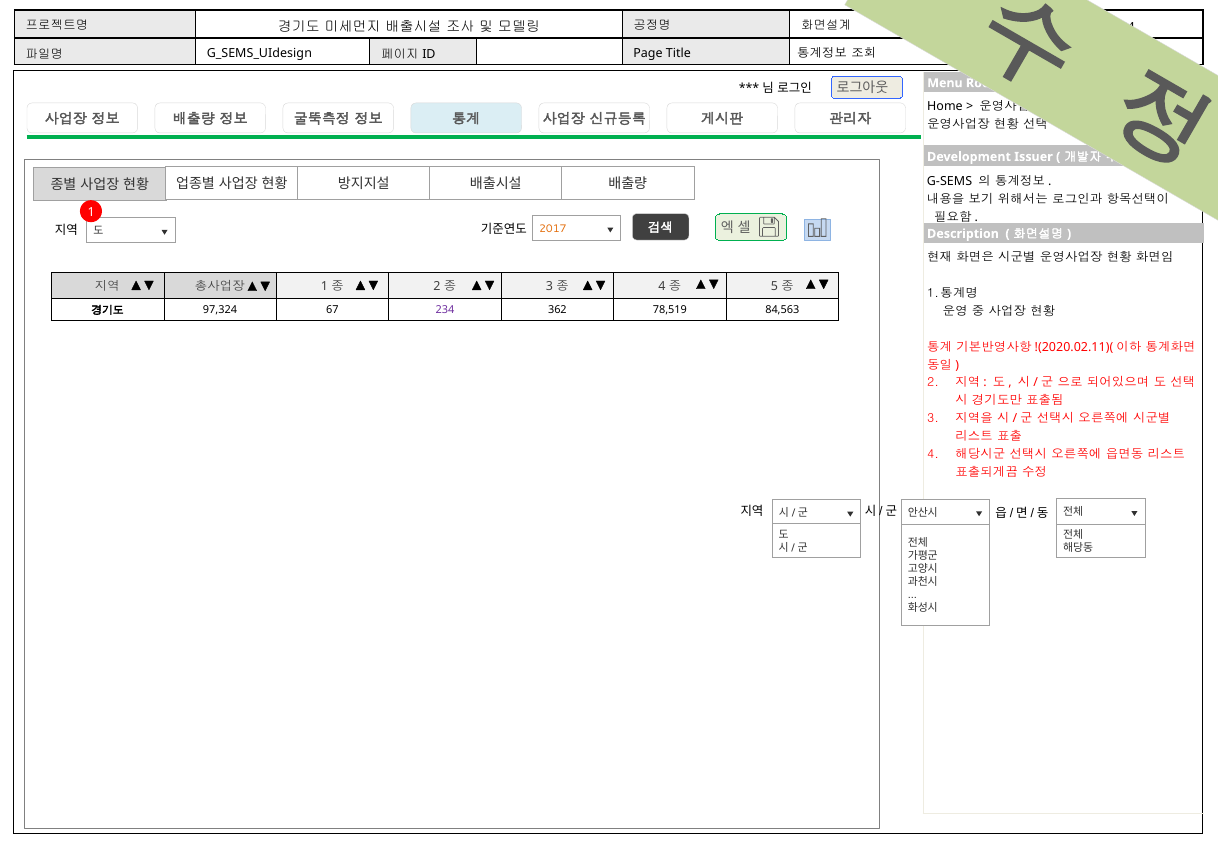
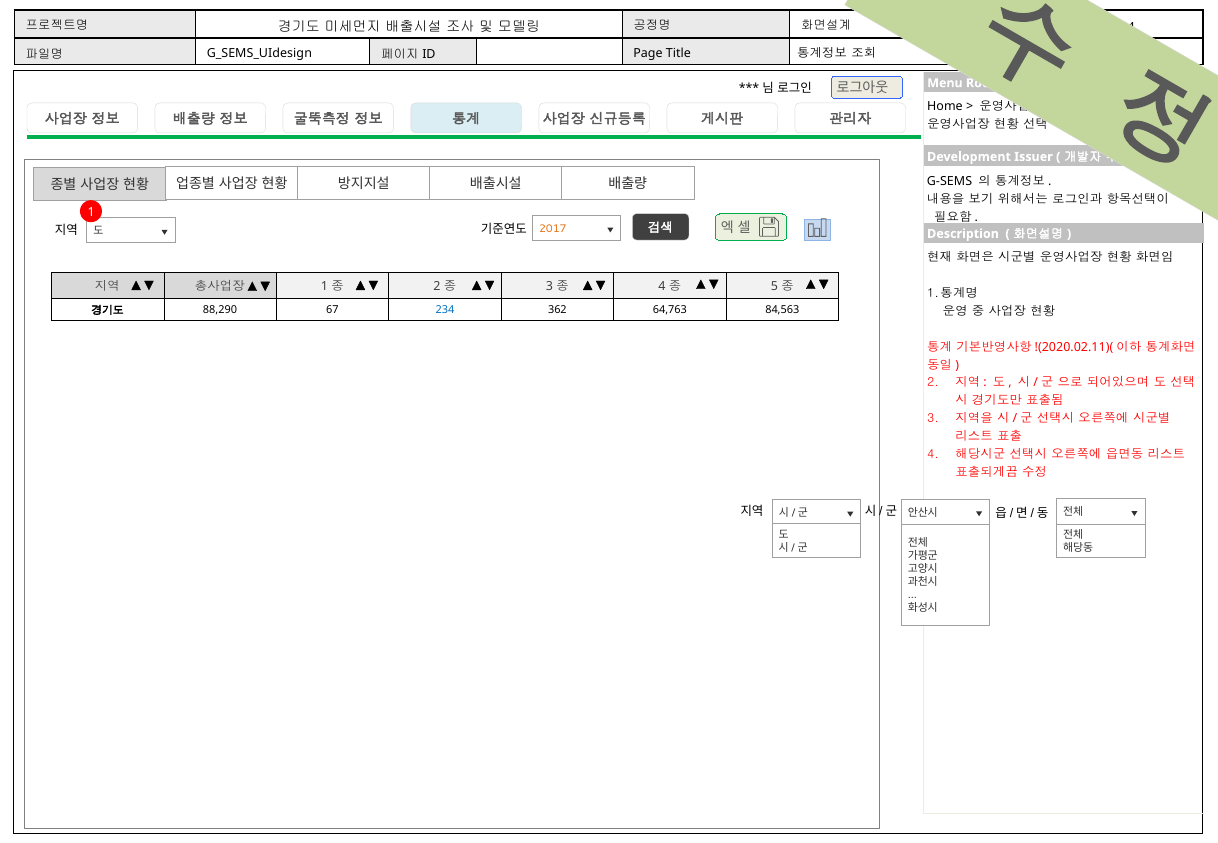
97,324: 97,324 -> 88,290 (220, 310)
234 colour: purple -> blue (445, 310)
78,519: 78,519 -> 64,763 (670, 310)
